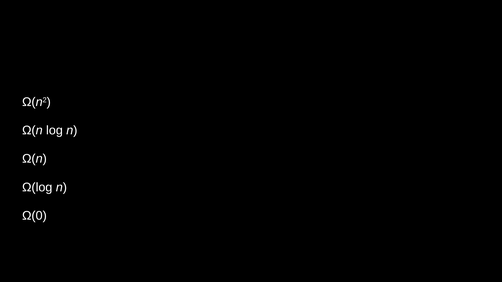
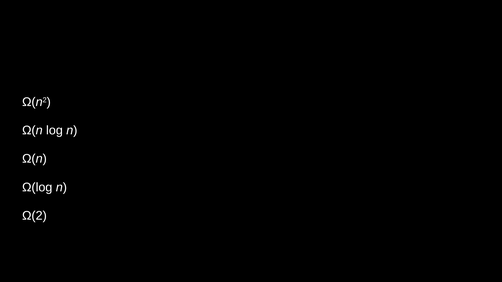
Ω(0: Ω(0 -> Ω(2 (34, 216)
